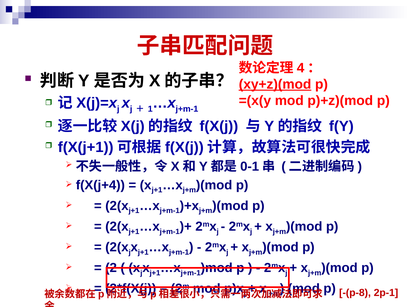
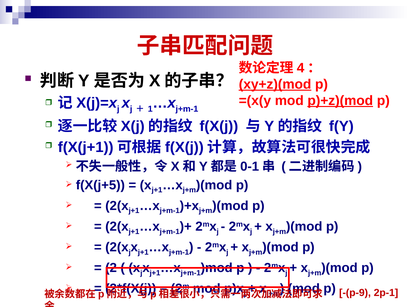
p)+z)(mod underline: none -> present (340, 101)
f(X(j+4: f(X(j+4 -> f(X(j+5 (100, 185)
-(p-8: -(p-8 -> -(p-9 (355, 293)
